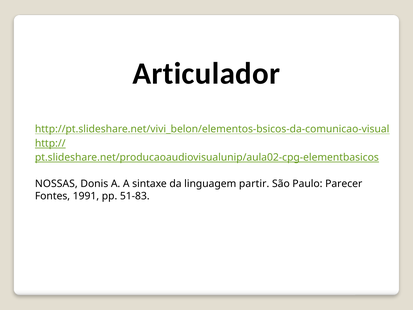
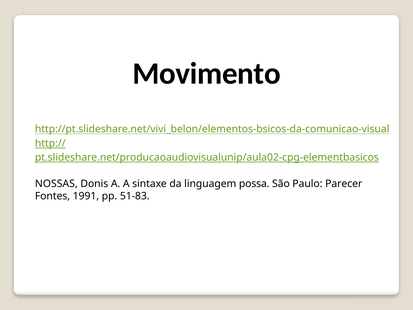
Articulador: Articulador -> Movimento (207, 74)
partir: partir -> possa (254, 184)
